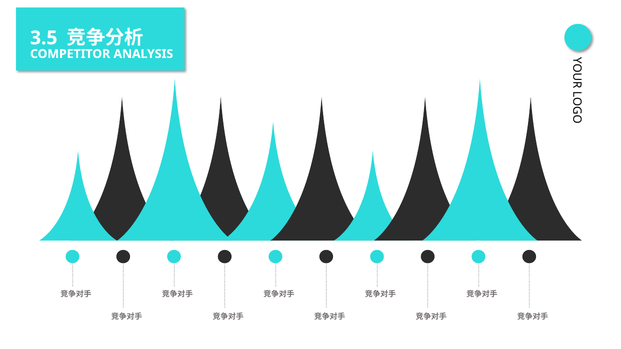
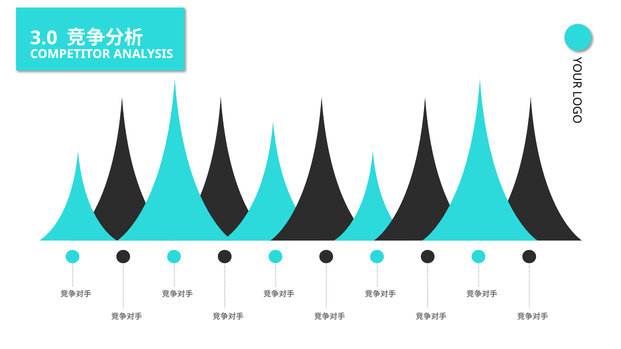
3.5: 3.5 -> 3.0 (44, 38)
